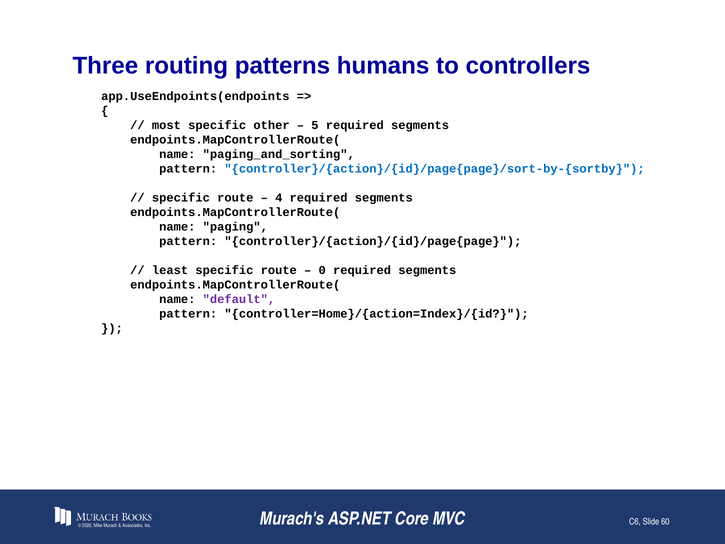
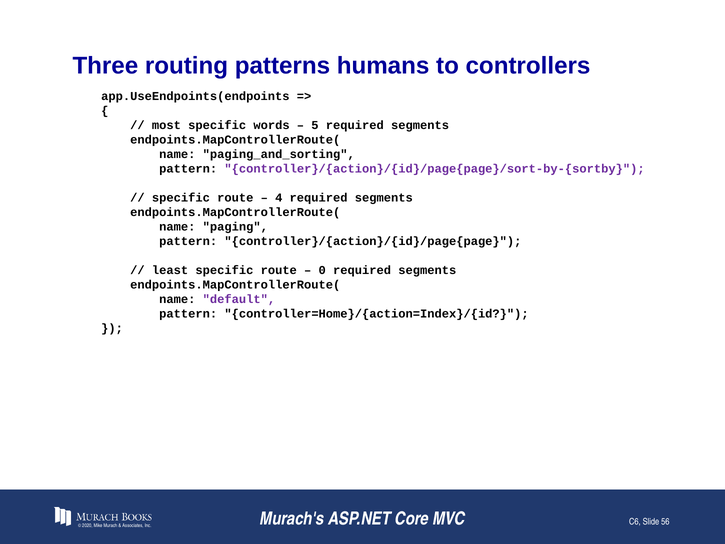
other: other -> words (272, 125)
controller}/{action}/{id}/page{page}/sort-by-{sortby colour: blue -> purple (435, 169)
60: 60 -> 56 (665, 522)
